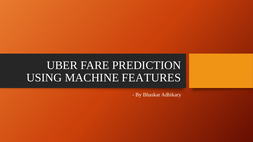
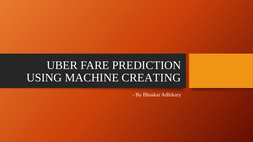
FEATURES: FEATURES -> CREATING (151, 78)
